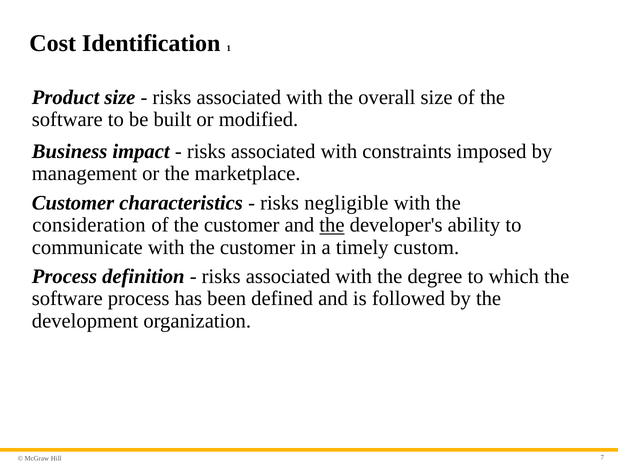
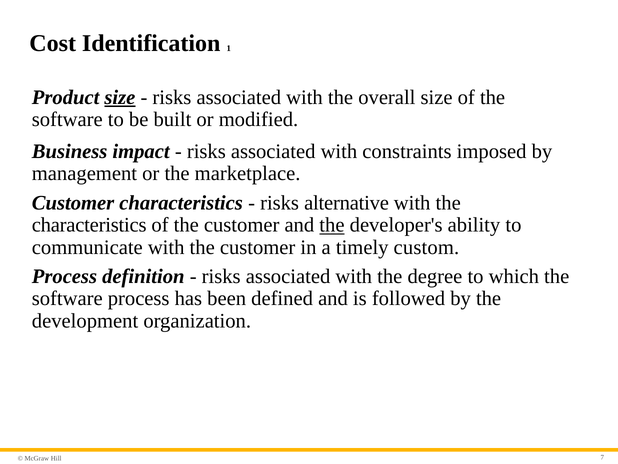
size underline: none -> present (120, 97)
negligible: negligible -> alternative (347, 203)
consideration: consideration -> characteristics (89, 225)
